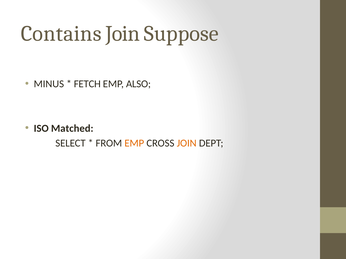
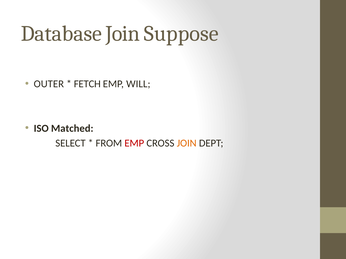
Contains: Contains -> Database (61, 34)
MINUS: MINUS -> OUTER (49, 84)
ALSO: ALSO -> WILL (138, 84)
EMP colour: orange -> red (134, 143)
